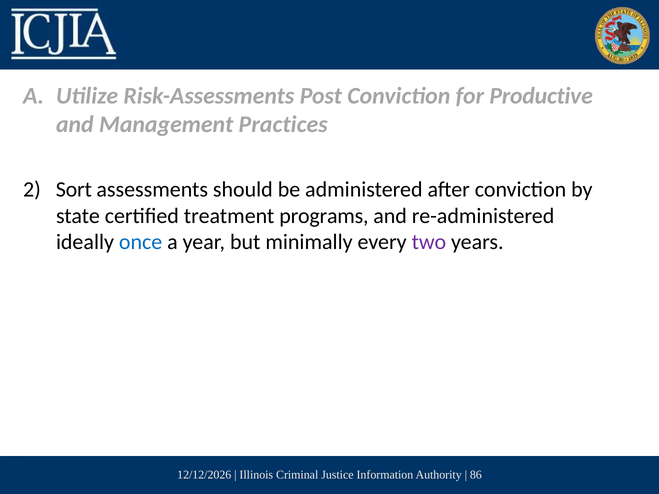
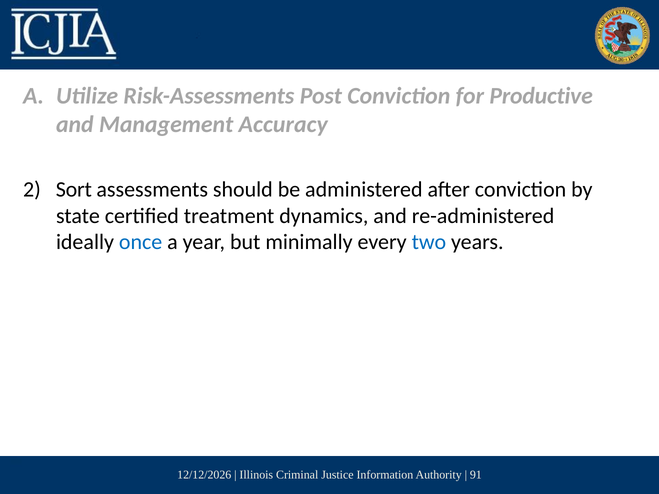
Practices: Practices -> Accuracy (283, 125)
programs: programs -> dynamics (324, 216)
two colour: purple -> blue (429, 242)
86: 86 -> 91 (476, 475)
